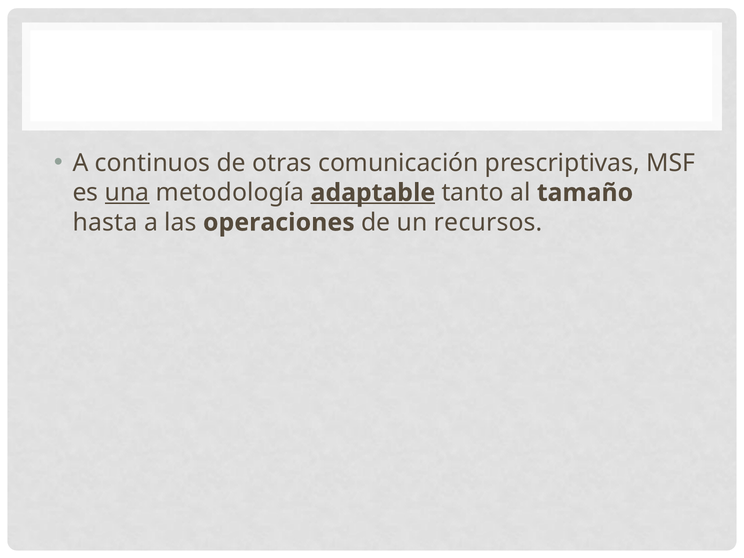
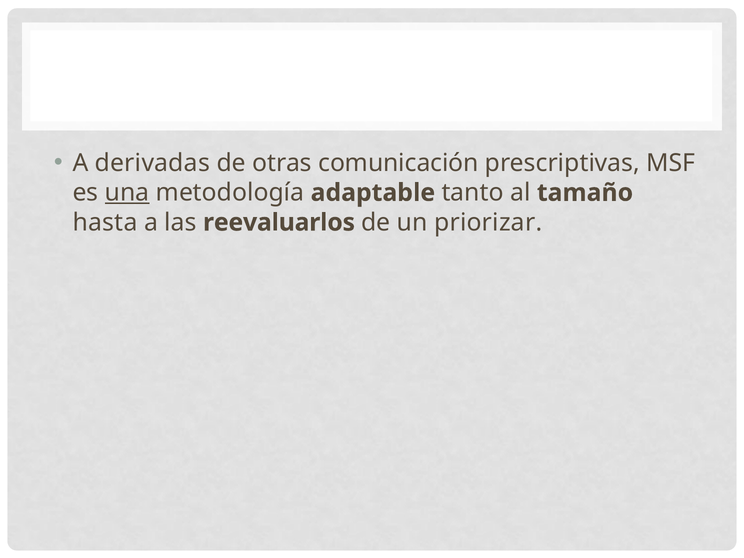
continuos: continuos -> derivadas (152, 163)
adaptable underline: present -> none (373, 193)
operaciones: operaciones -> reevaluarlos (279, 222)
recursos: recursos -> priorizar (488, 222)
